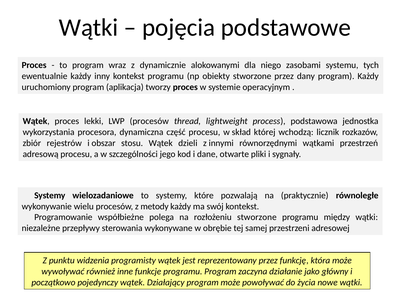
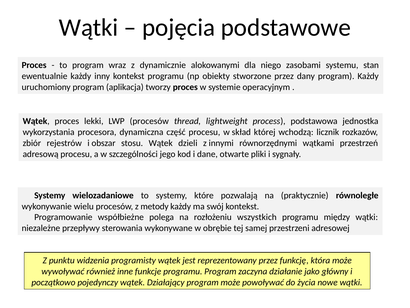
tych: tych -> stan (371, 65)
rozłożeniu stworzone: stworzone -> wszystkich (257, 217)
